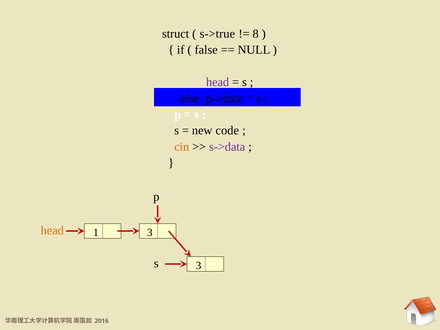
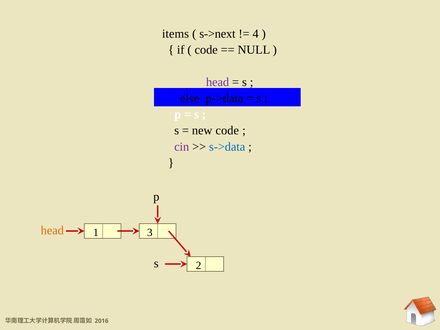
struct: struct -> items (176, 34)
s->true: s->true -> s->next (217, 34)
8: 8 -> 4 (256, 34)
false: false -> code (206, 50)
cin colour: orange -> purple (182, 147)
s->data colour: purple -> blue (227, 147)
s 3: 3 -> 2 (199, 265)
